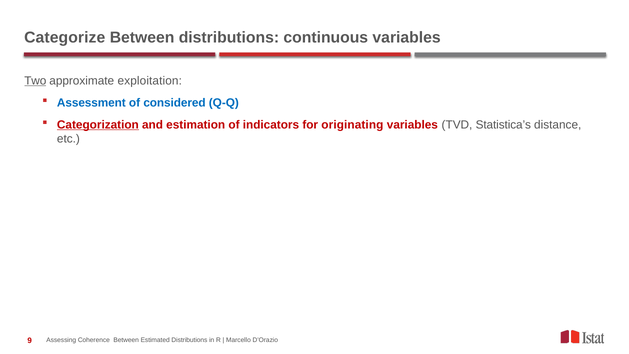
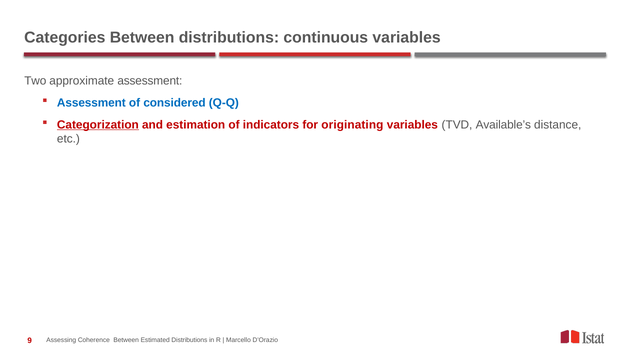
Categorize: Categorize -> Categories (65, 37)
Two underline: present -> none (35, 81)
approximate exploitation: exploitation -> assessment (150, 81)
Statistica’s: Statistica’s -> Available’s (503, 125)
